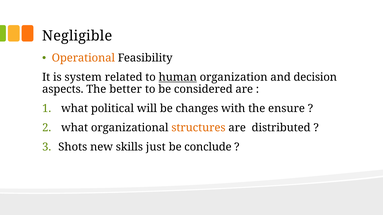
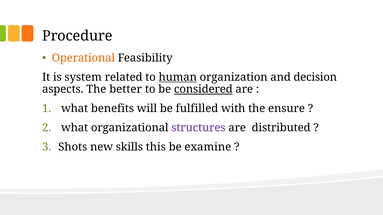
Negligible: Negligible -> Procedure (77, 36)
considered underline: none -> present (203, 89)
political: political -> benefits (112, 109)
changes: changes -> fulfilled (197, 109)
structures colour: orange -> purple (198, 128)
just: just -> this (156, 147)
conclude: conclude -> examine (208, 147)
